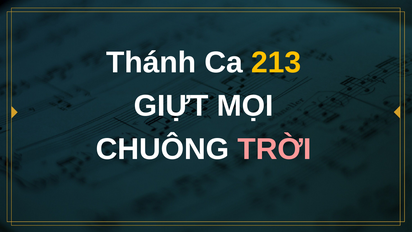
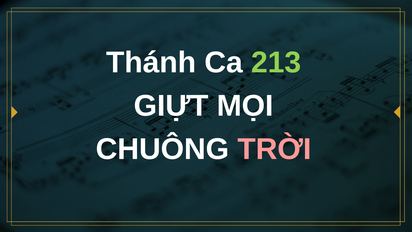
213 colour: yellow -> light green (276, 63)
